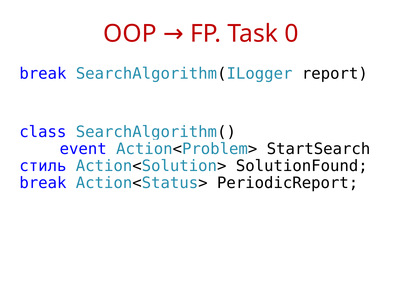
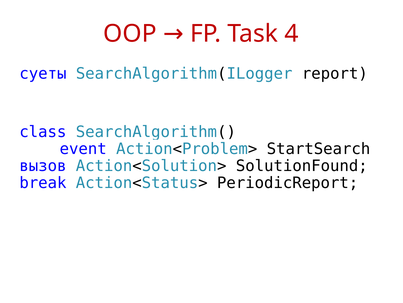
0: 0 -> 4 (292, 34)
break: break -> суеты (43, 73)
стиль: стиль -> вызов (43, 166)
